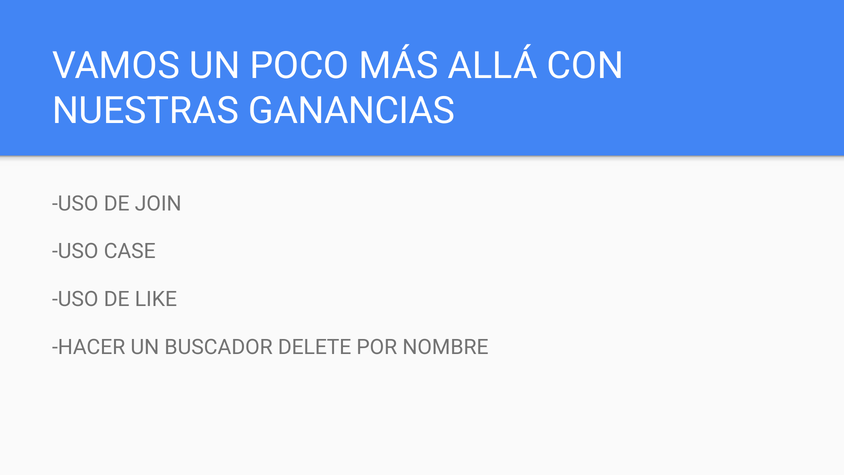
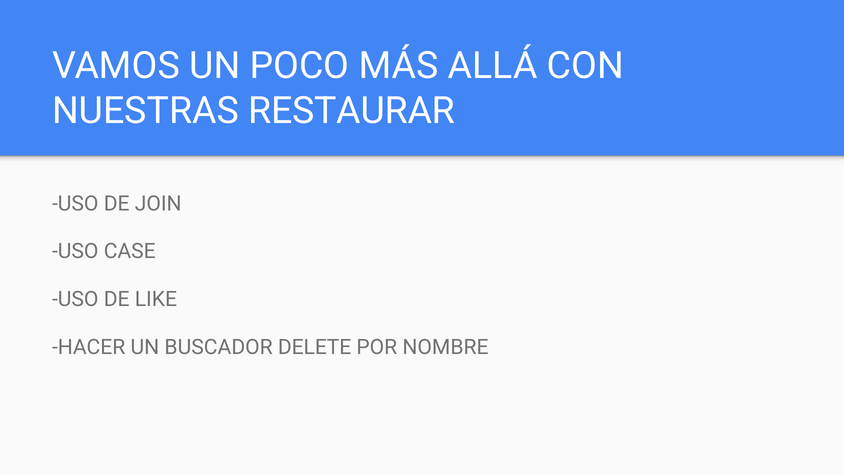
GANANCIAS: GANANCIAS -> RESTAURAR (352, 111)
